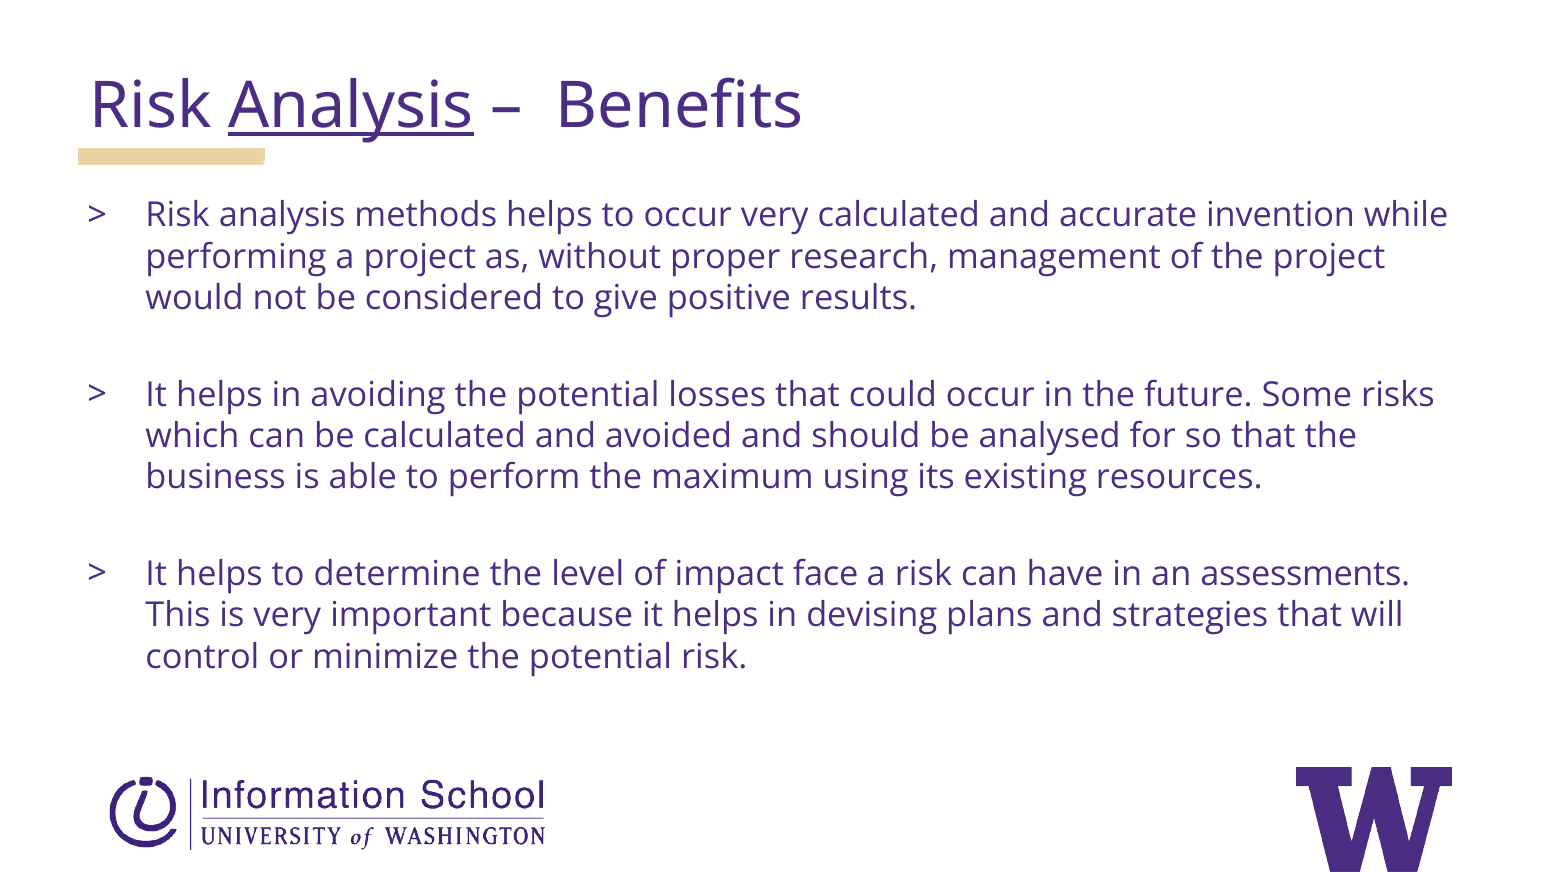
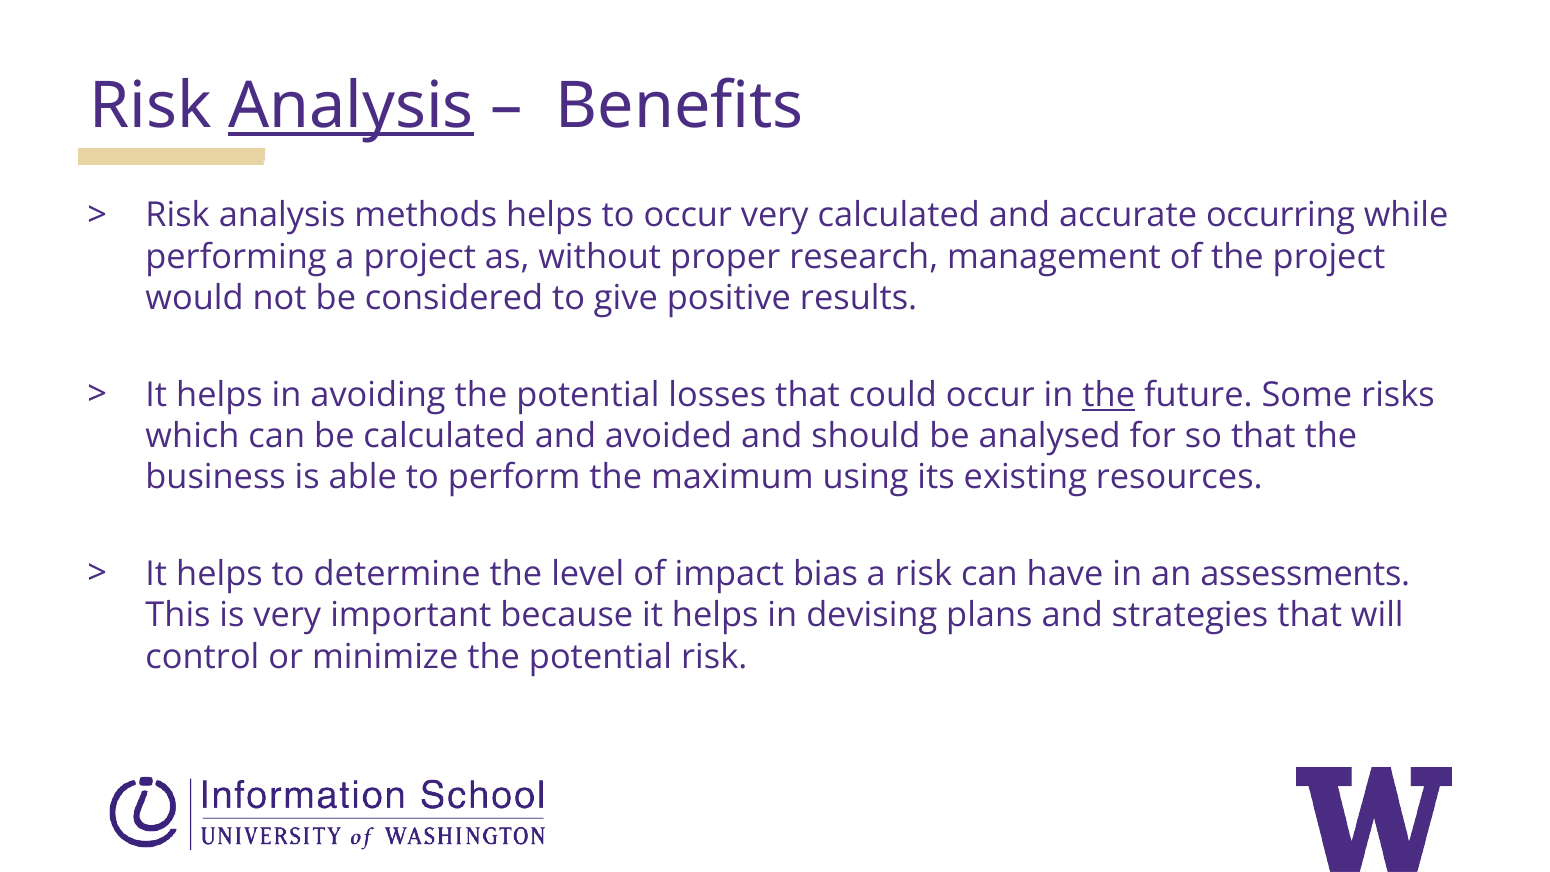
invention: invention -> occurring (1281, 216)
the underline: none -> present (1109, 395)
face: face -> bias (826, 574)
